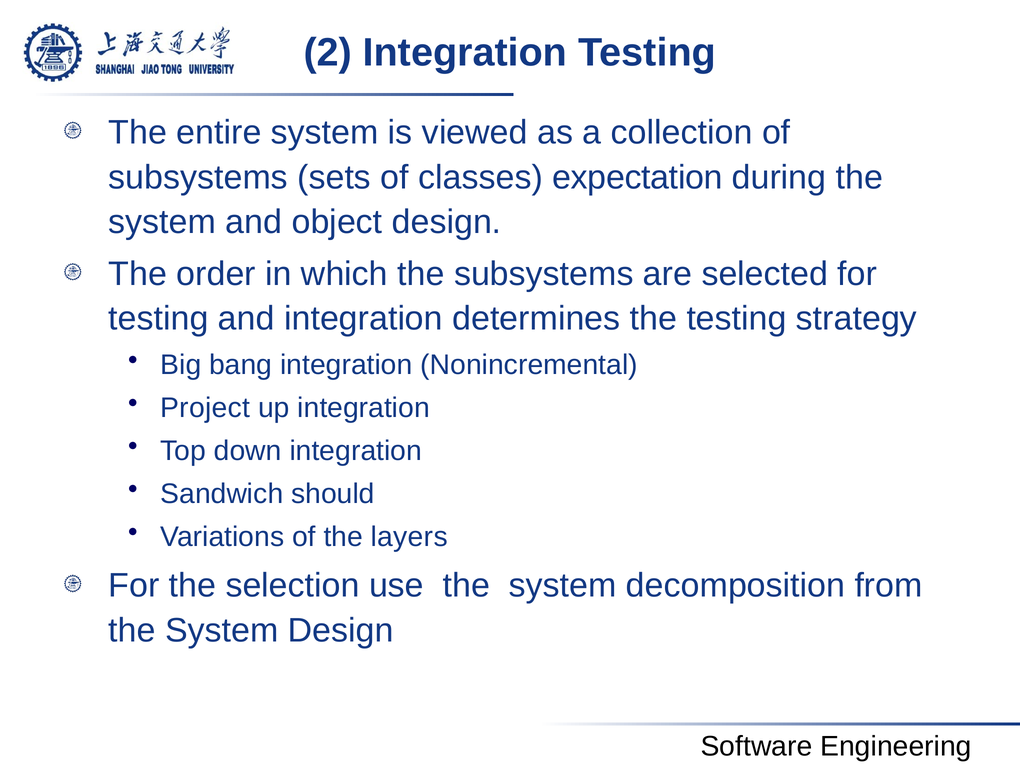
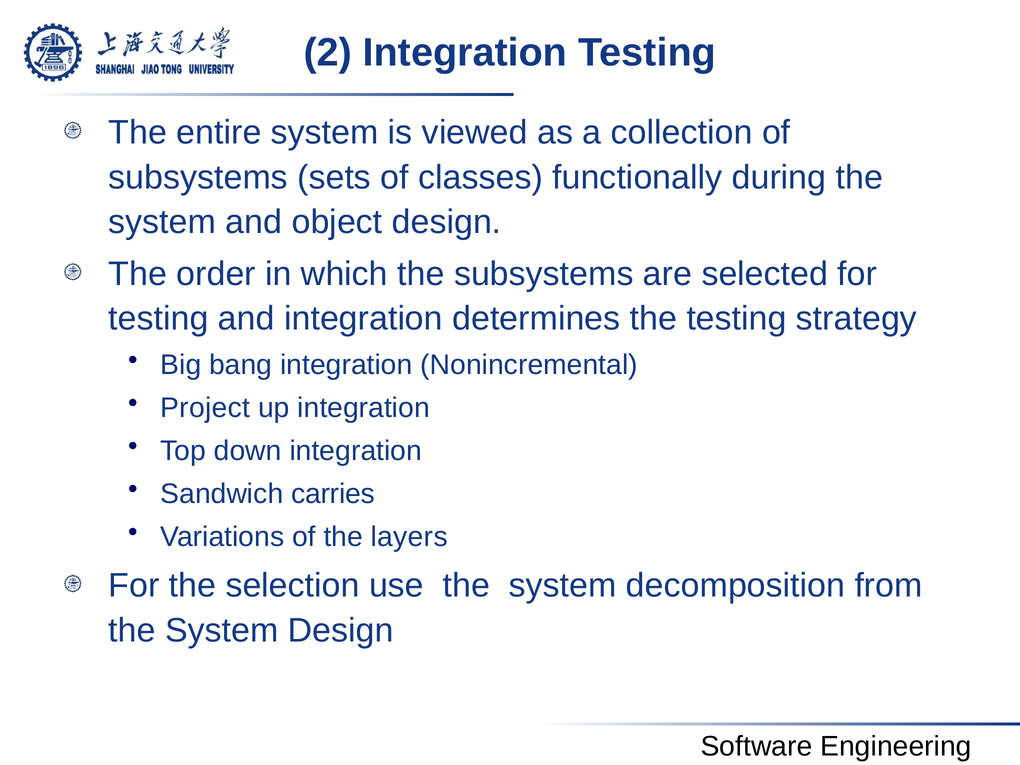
expectation: expectation -> functionally (637, 177)
should: should -> carries (333, 494)
